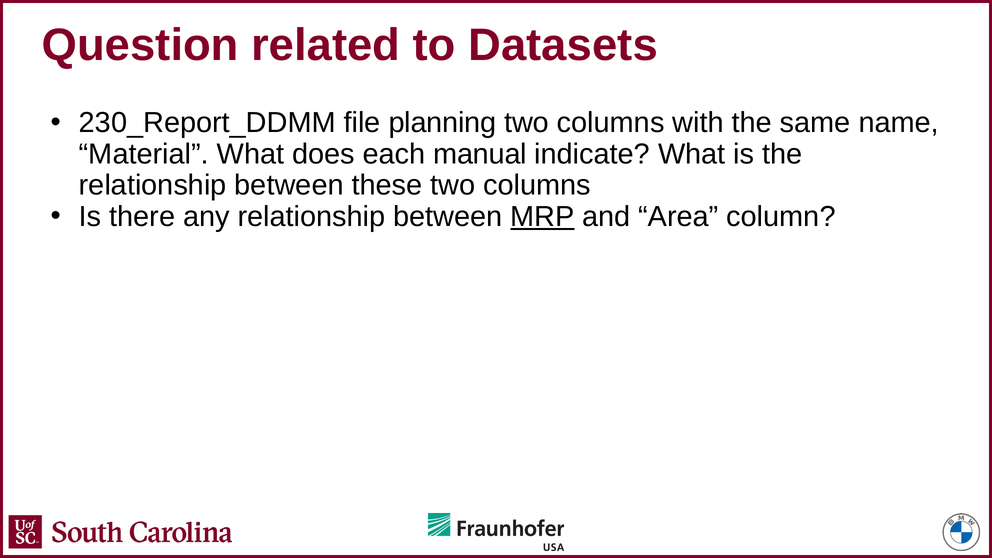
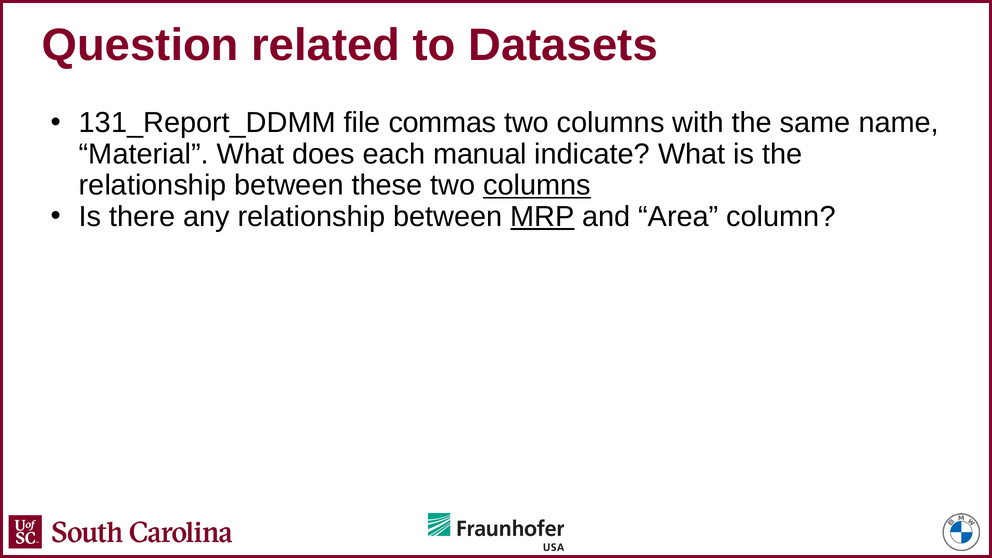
230_Report_DDMM: 230_Report_DDMM -> 131_Report_DDMM (207, 123)
planning: planning -> commas (442, 123)
columns underline: none -> present (537, 185)
